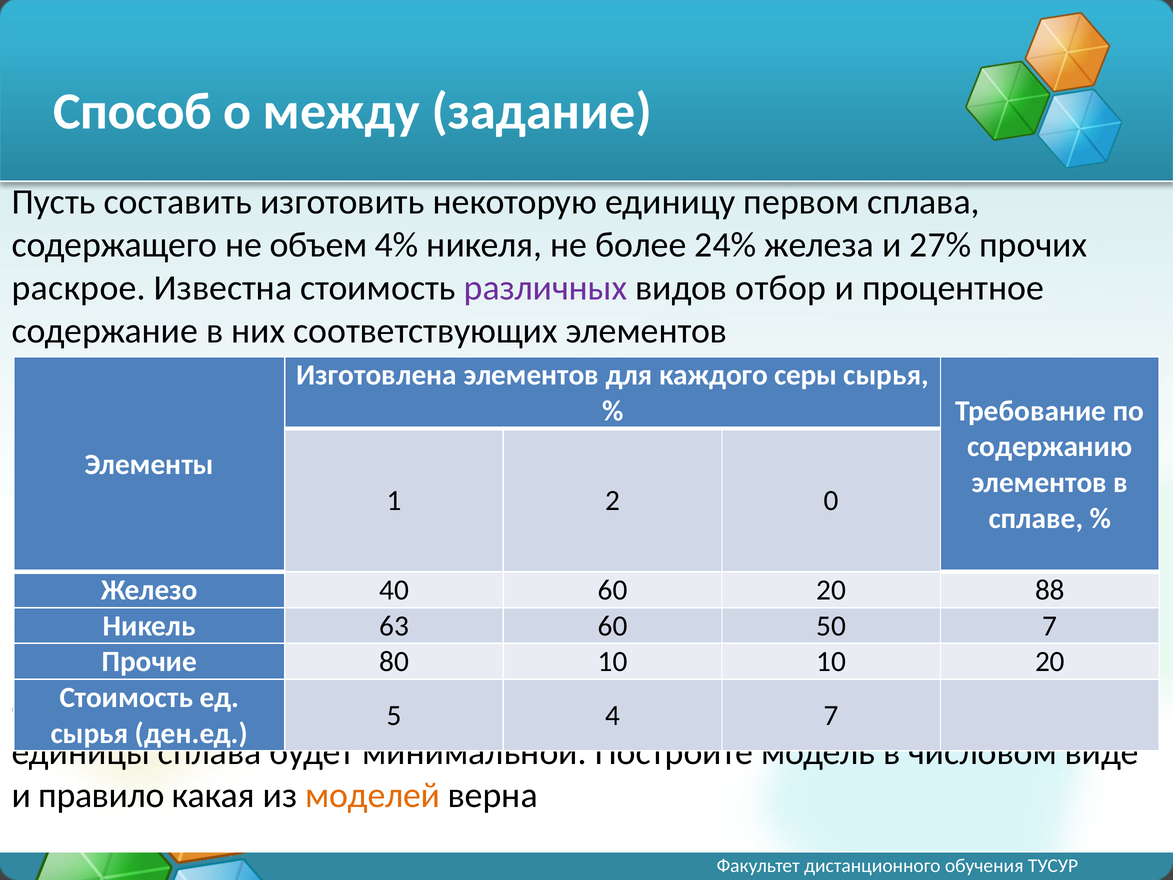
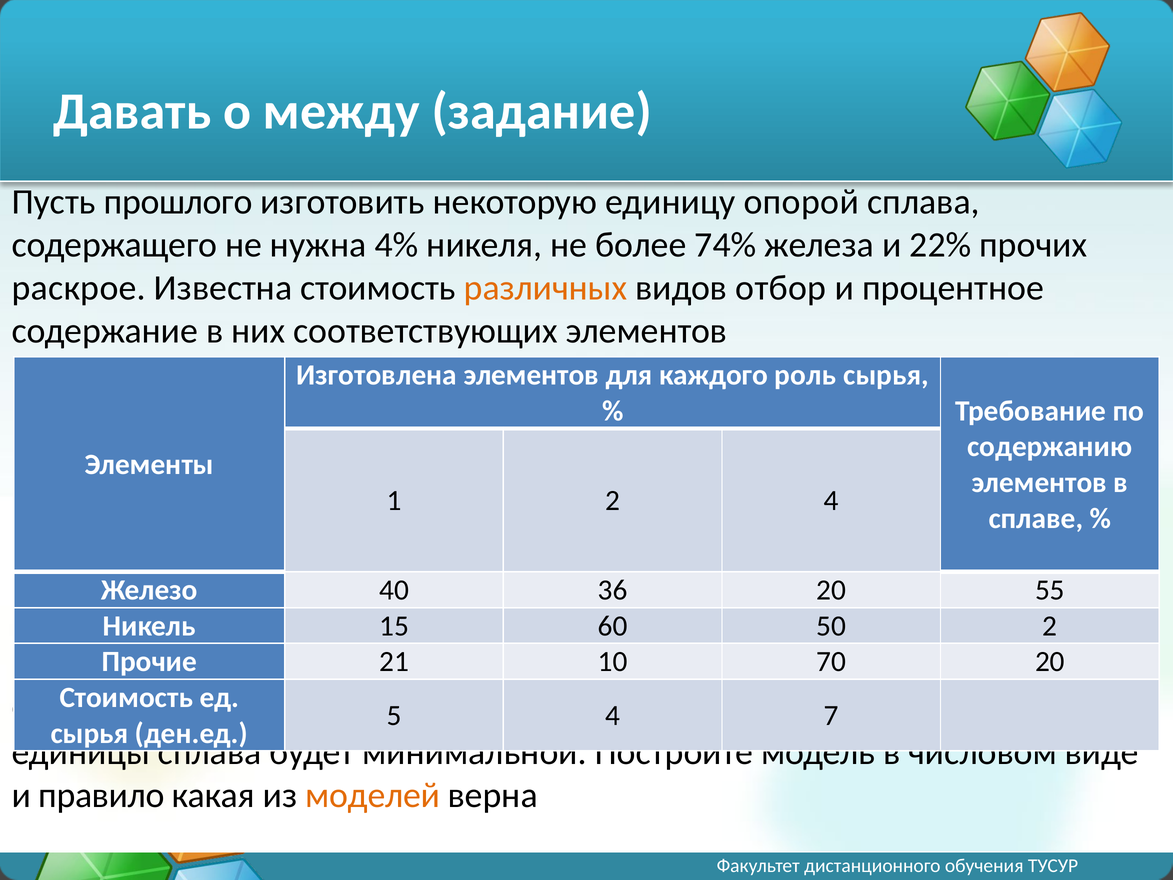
Способ: Способ -> Давать (132, 111)
составить: составить -> прошлого (178, 202)
первом: первом -> опорой (801, 202)
объем: объем -> нужна (318, 245)
24%: 24% -> 74% (725, 245)
27%: 27% -> 22% (940, 245)
различных colour: purple -> orange (545, 288)
серы: серы -> роль (805, 375)
2 0: 0 -> 4 (831, 500)
40 60: 60 -> 36 (613, 590)
88: 88 -> 55 (1050, 590)
63: 63 -> 15 (394, 626)
50 7: 7 -> 2 (1050, 626)
80: 80 -> 21 (394, 662)
10 10: 10 -> 70 (831, 662)
